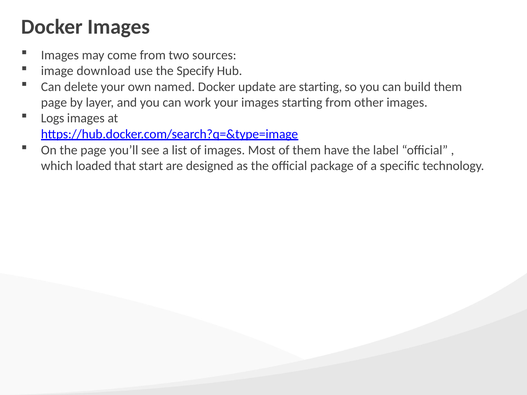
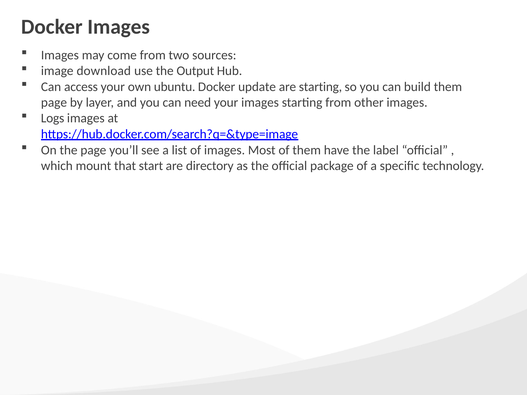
Specify: Specify -> Output (195, 71)
delete: delete -> access (81, 87)
named: named -> ubuntu (175, 87)
work: work -> need (198, 103)
loaded: loaded -> mount (93, 166)
designed: designed -> directory (210, 166)
